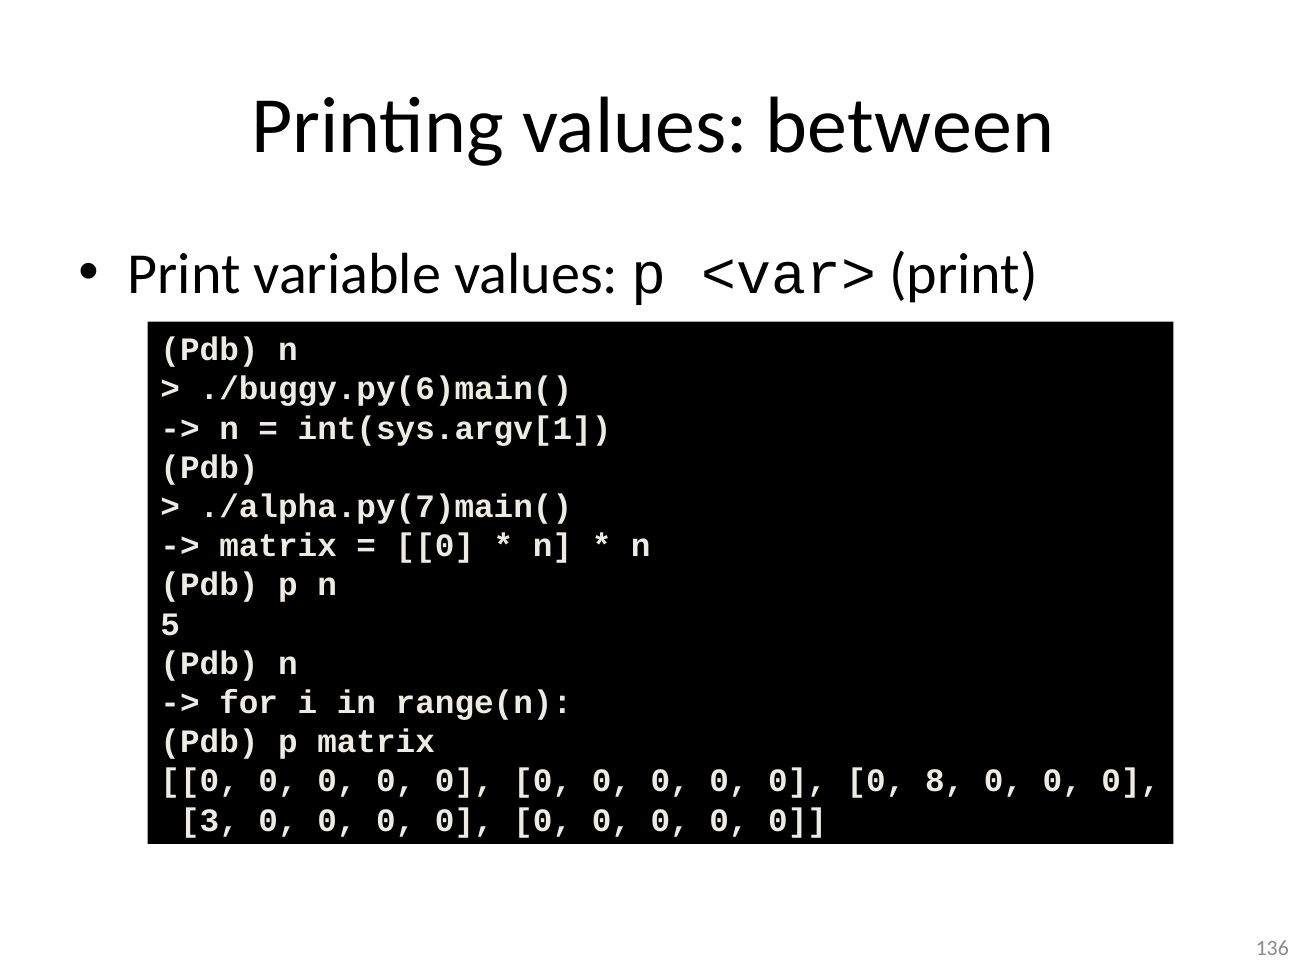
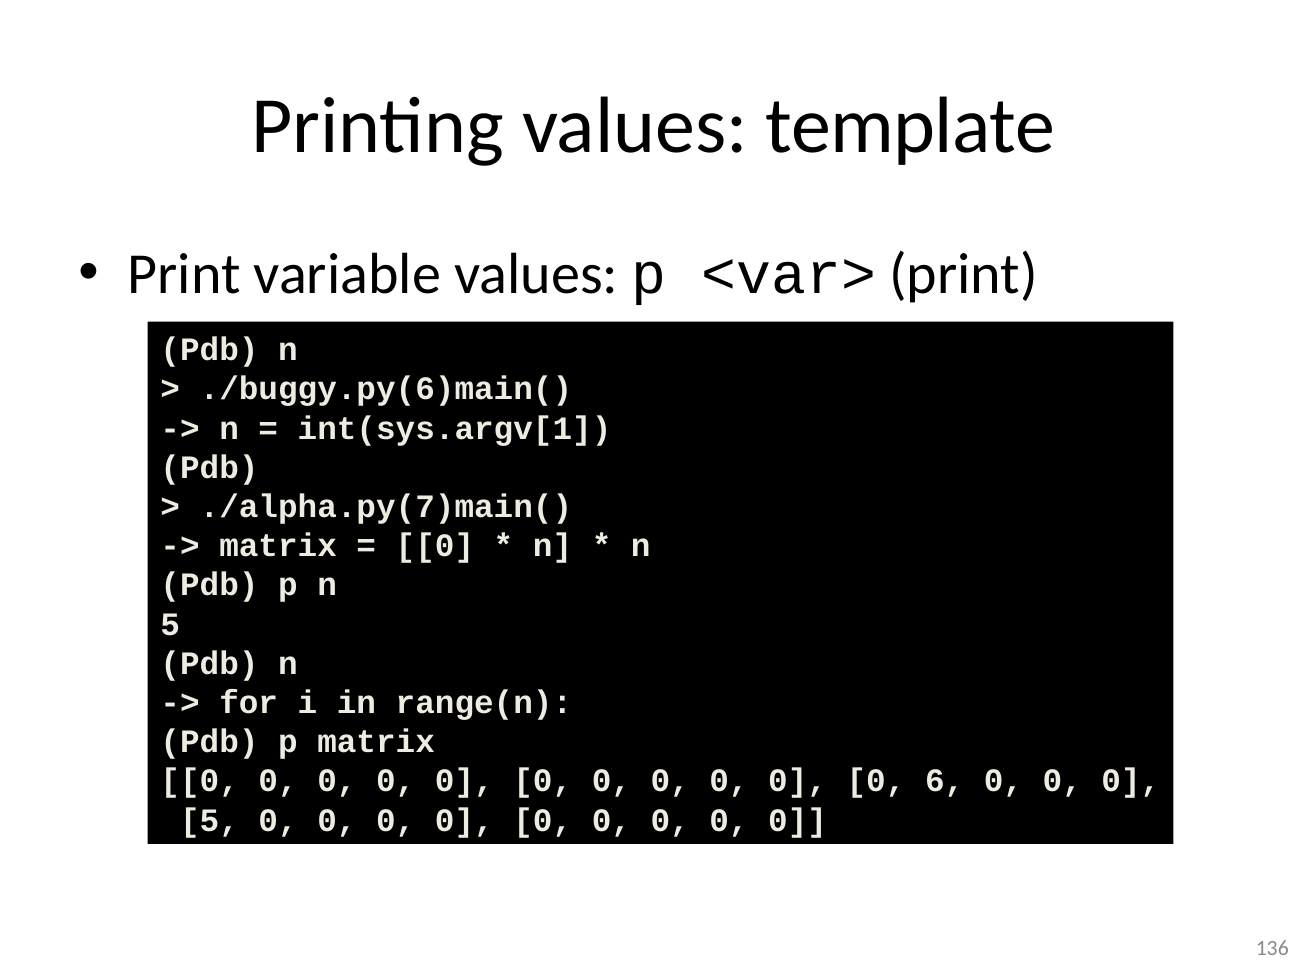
between: between -> template (910, 127)
8: 8 -> 6 (945, 781)
3: 3 -> 5 (209, 821)
